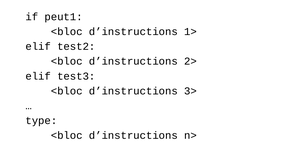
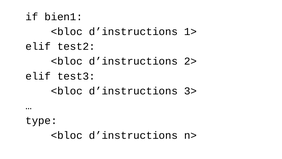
peut1: peut1 -> bien1 (64, 17)
